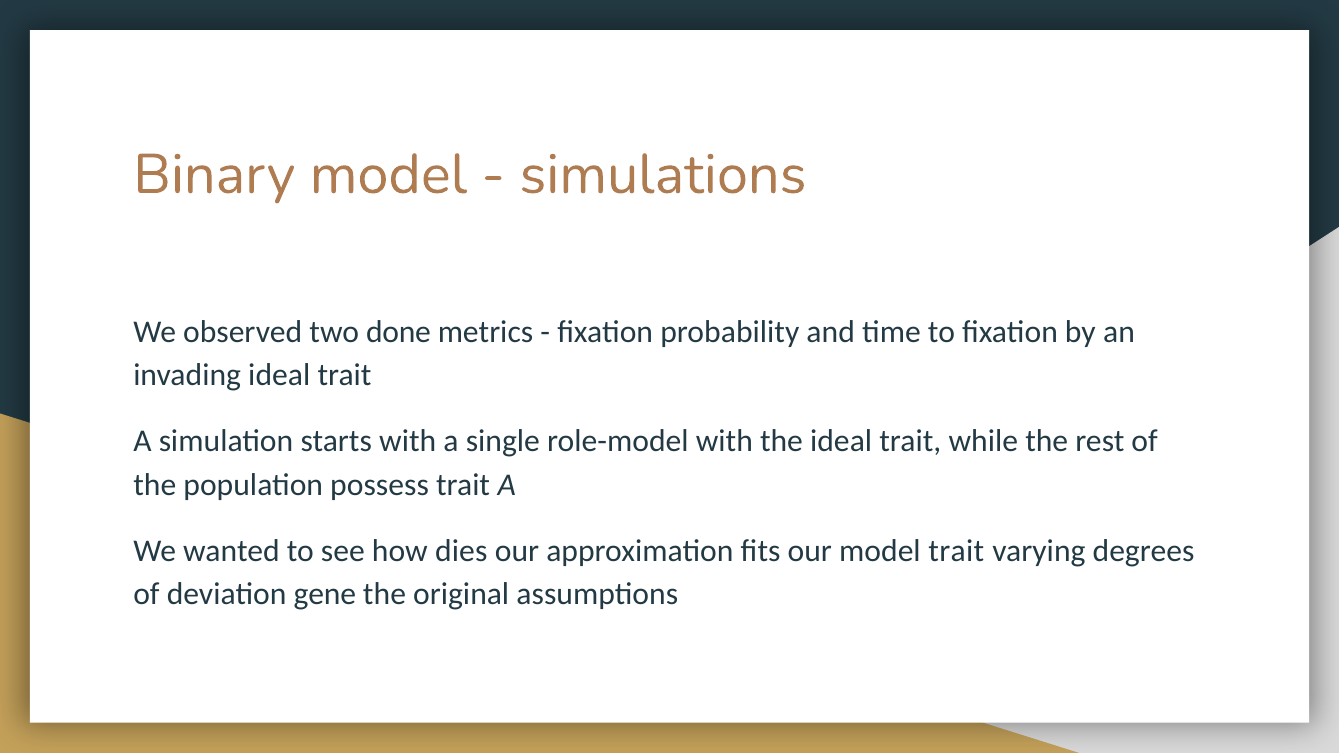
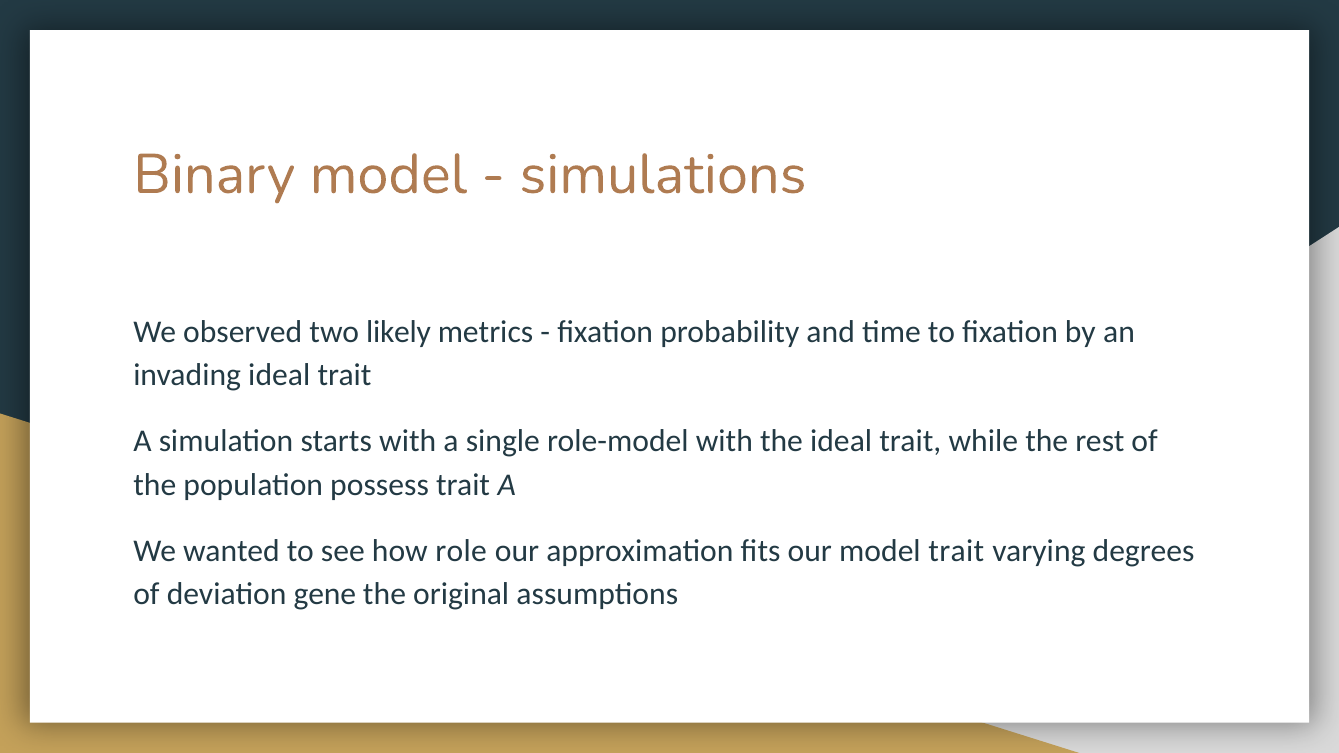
done: done -> likely (399, 332)
dies: dies -> role (461, 551)
